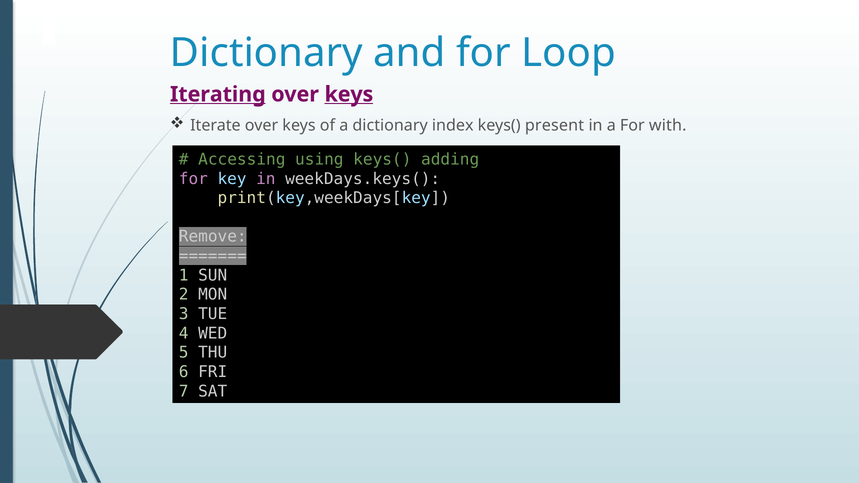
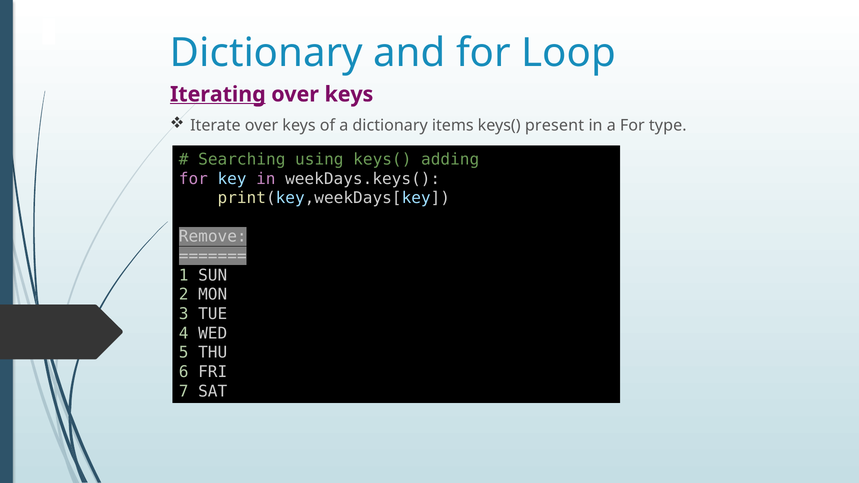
keys underline: present -> none (349, 94)
index: index -> items (453, 126)
with: with -> type (668, 126)
Accessing: Accessing -> Searching (242, 159)
